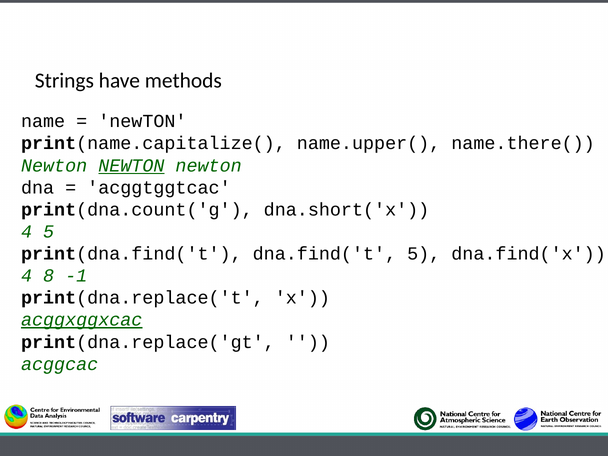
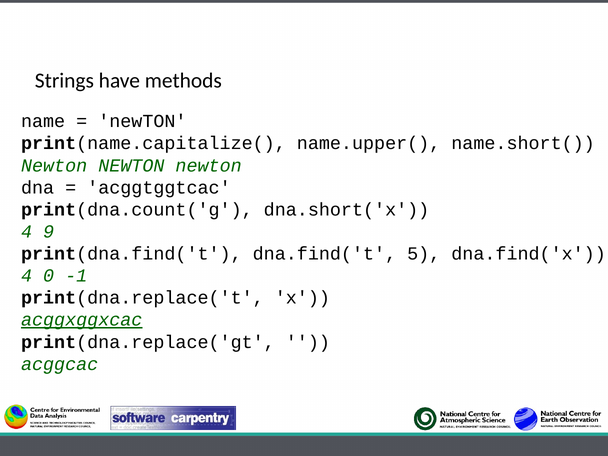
name.there(: name.there( -> name.short( (523, 143)
NEWTON underline: present -> none (131, 165)
4 5: 5 -> 9 (49, 232)
8: 8 -> 0 (49, 276)
